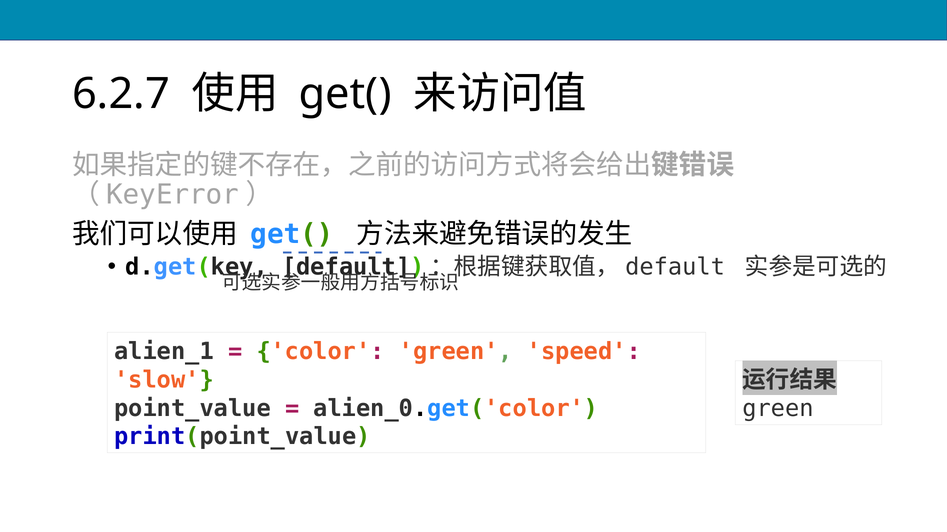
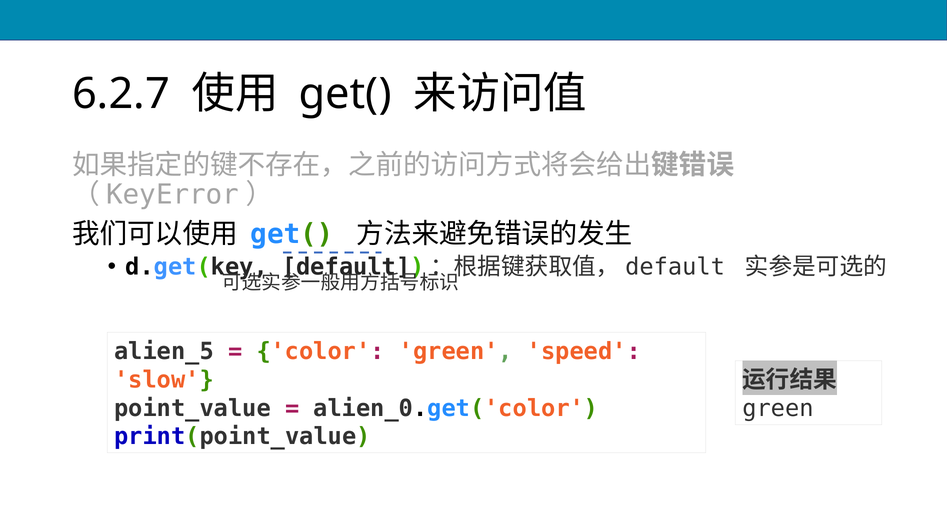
alien_1: alien_1 -> alien_5 (164, 352)
